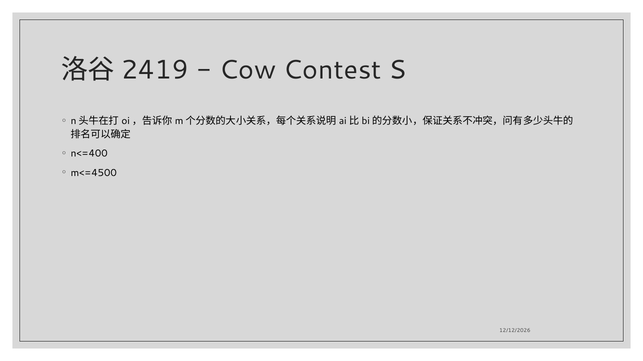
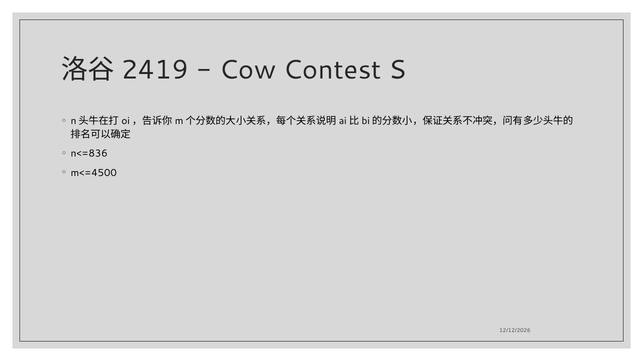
n<=400: n<=400 -> n<=836 (89, 154)
